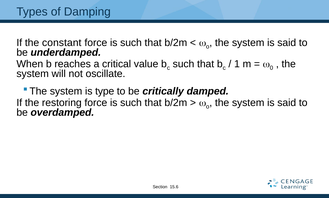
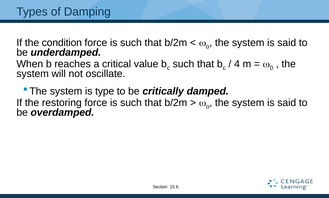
constant: constant -> condition (62, 43)
1: 1 -> 4 (237, 64)
